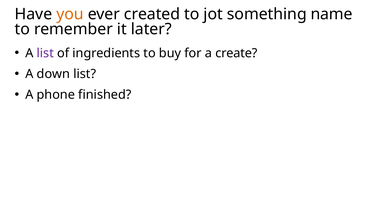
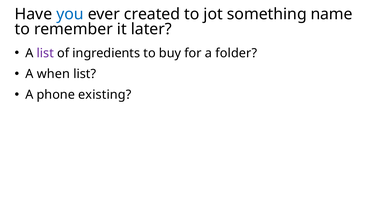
you colour: orange -> blue (70, 14)
create: create -> folder (236, 53)
down: down -> when (53, 74)
finished: finished -> existing (105, 95)
